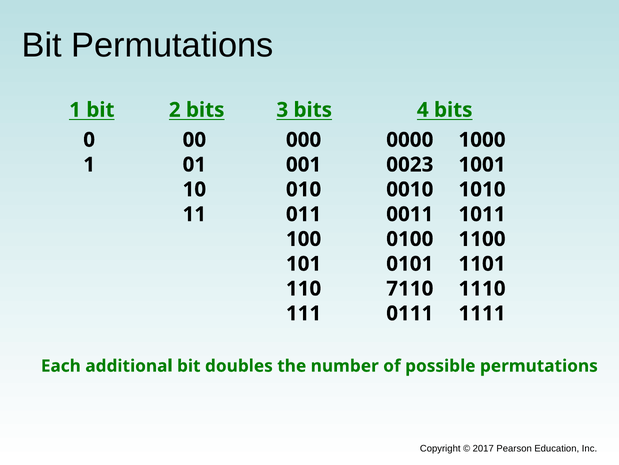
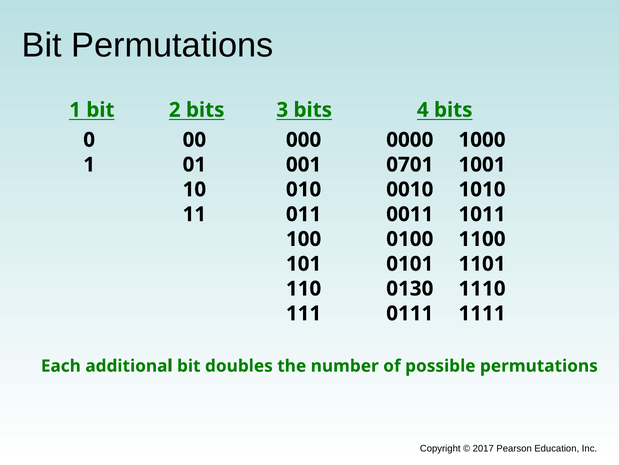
0023: 0023 -> 0701 (410, 164)
7110: 7110 -> 0130 (410, 288)
